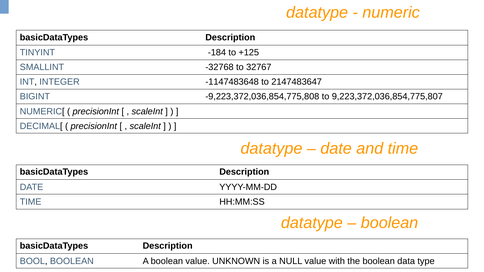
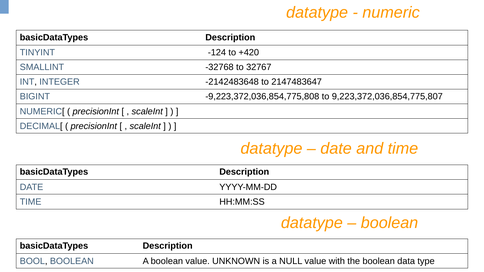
-184: -184 -> -124 (217, 53)
+125: +125 -> +420 (249, 53)
-1147483648: -1147483648 -> -2142483648 (232, 82)
